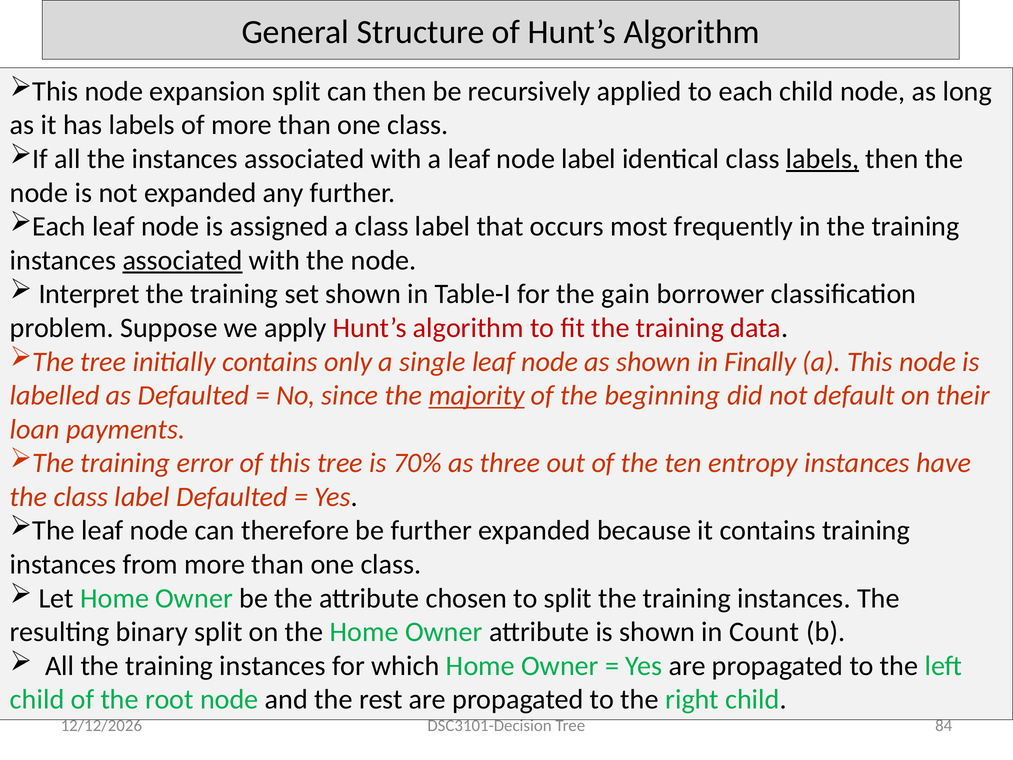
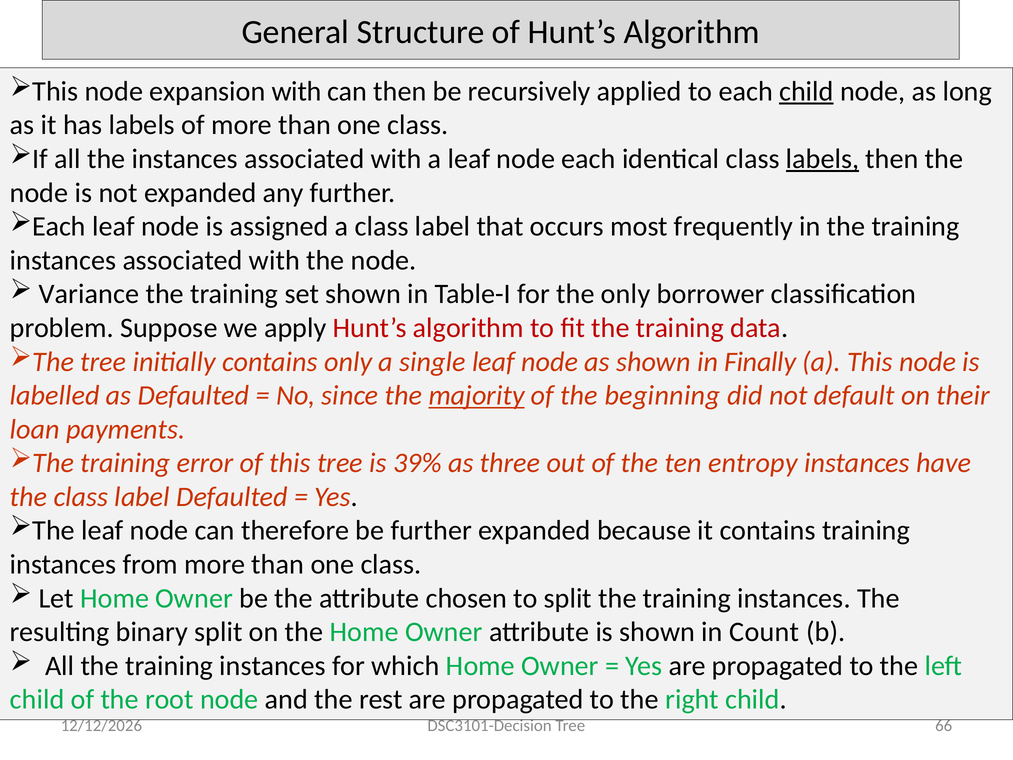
expansion split: split -> with (296, 91)
child underline: none -> present (806, 91)
node label: label -> each (588, 159)
associated underline: present -> none (183, 260)
Interpret: Interpret -> Variance (89, 294)
the gain: gain -> only (626, 294)
70%: 70% -> 39% (417, 463)
84: 84 -> 66 (944, 725)
